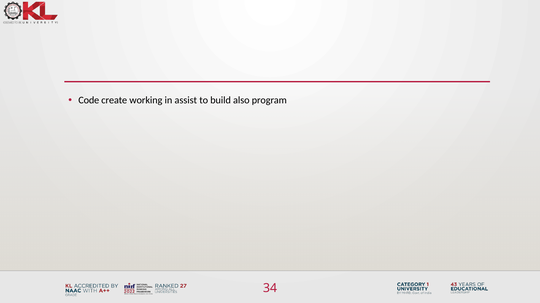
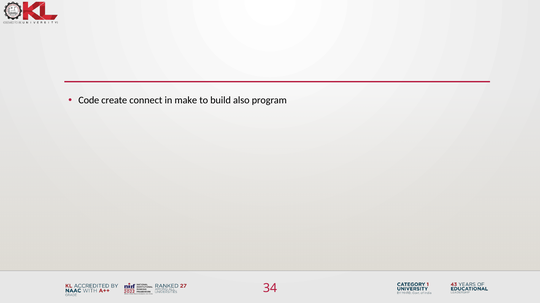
working: working -> connect (146, 101)
assist: assist -> make (186, 101)
